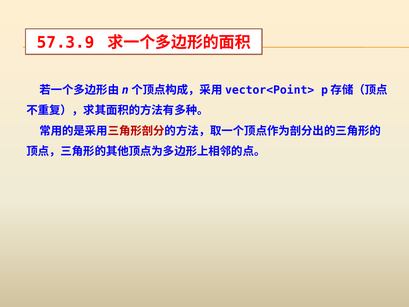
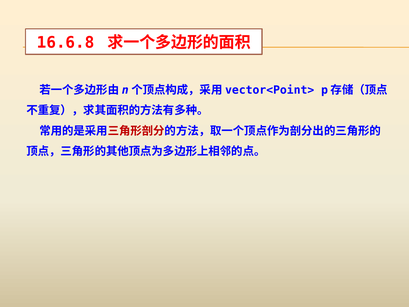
57.3.9: 57.3.9 -> 16.6.8 (66, 43)
